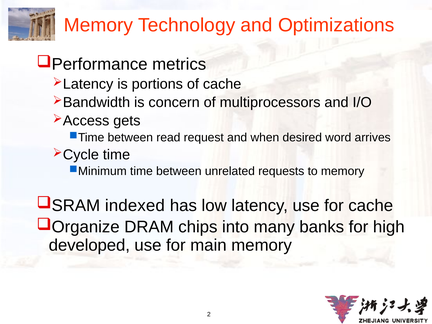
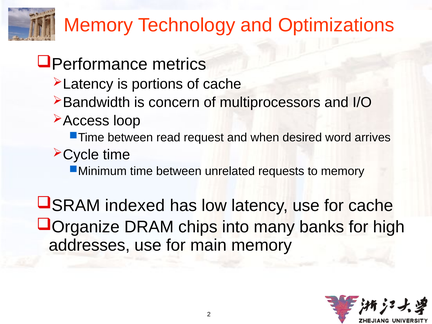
gets: gets -> loop (127, 121)
developed: developed -> addresses (89, 245)
